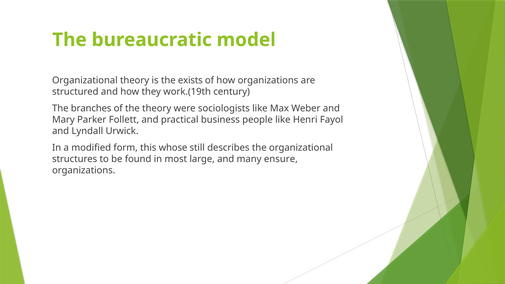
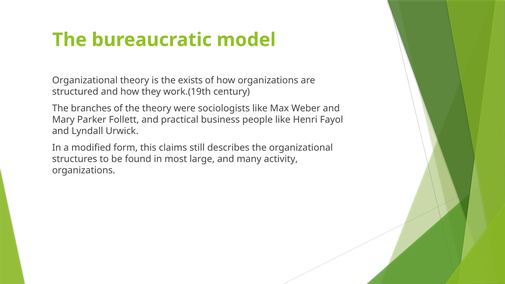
whose: whose -> claims (173, 148)
ensure: ensure -> activity (281, 159)
